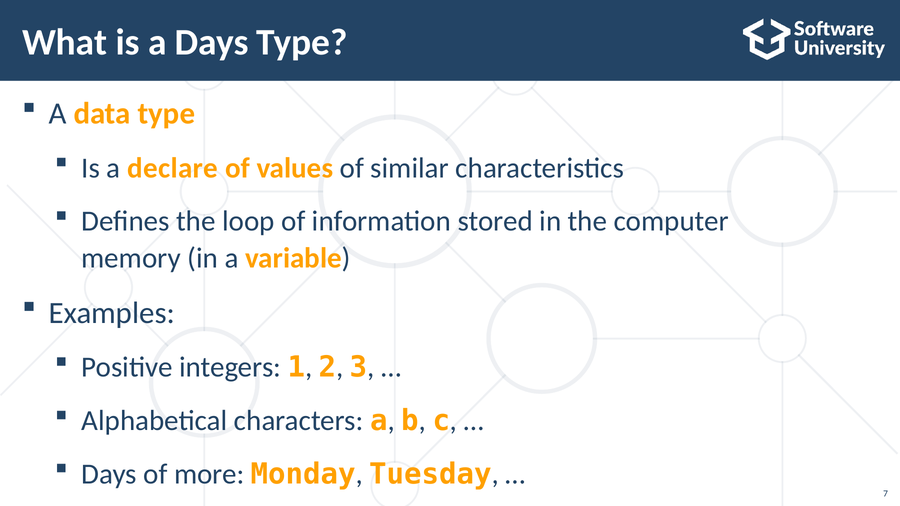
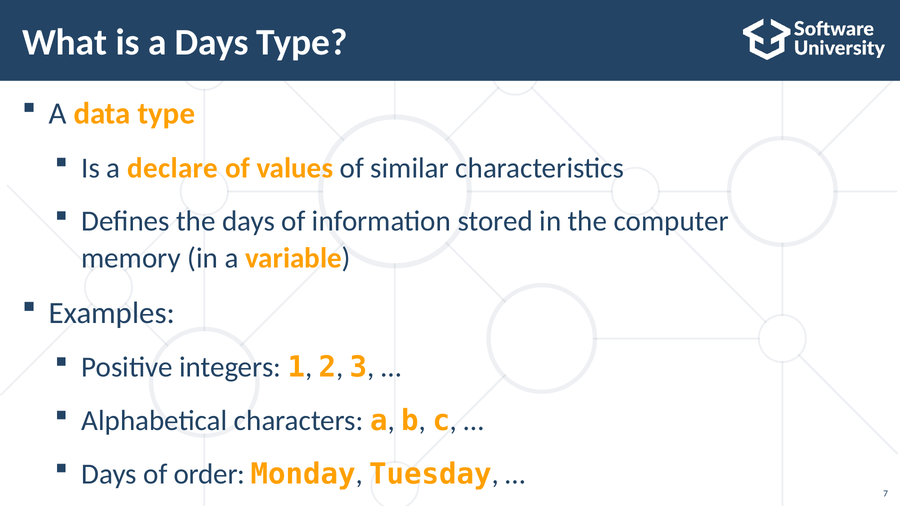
the loop: loop -> days (249, 221)
more: more -> order (209, 474)
